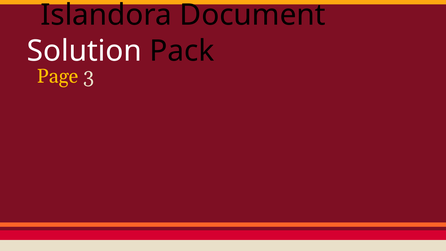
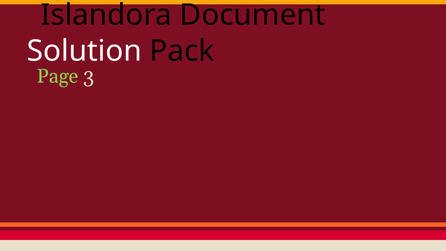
Page colour: yellow -> light green (58, 76)
